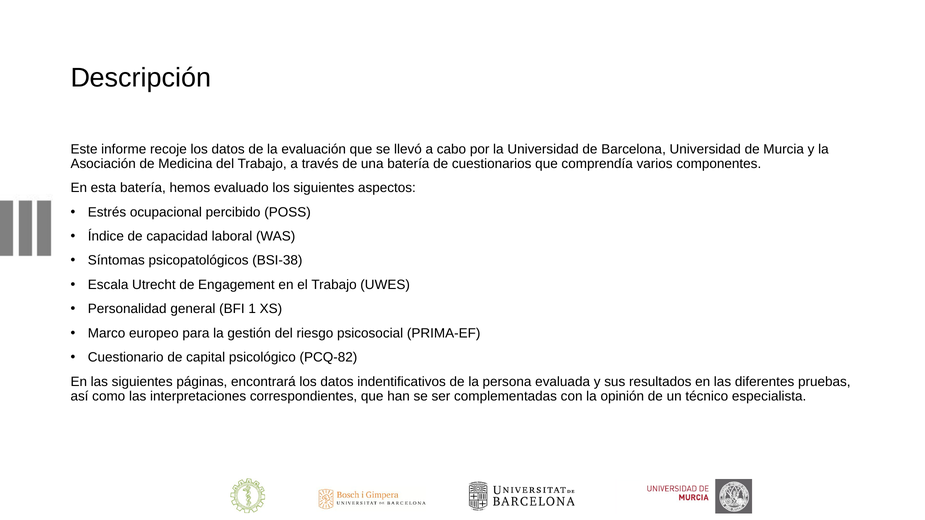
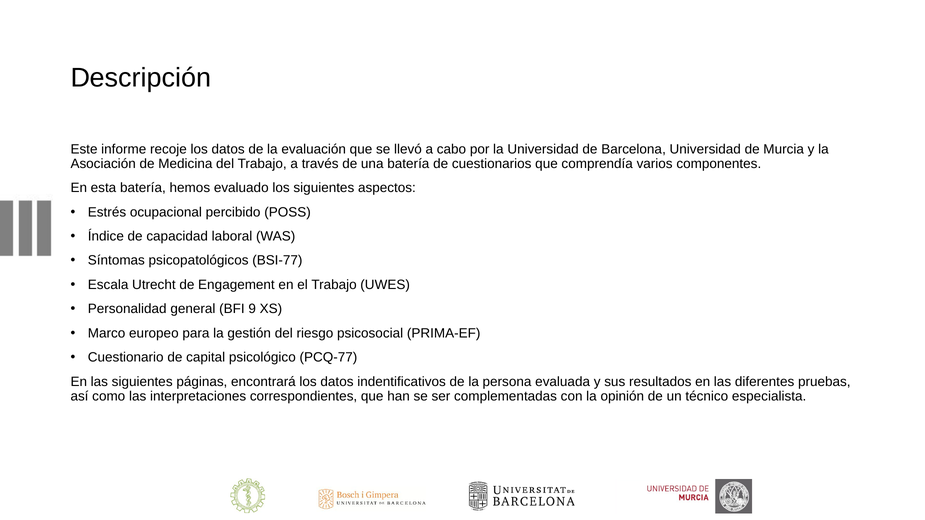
BSI-38: BSI-38 -> BSI-77 (277, 261)
1: 1 -> 9 (252, 309)
PCQ-82: PCQ-82 -> PCQ-77 (328, 358)
